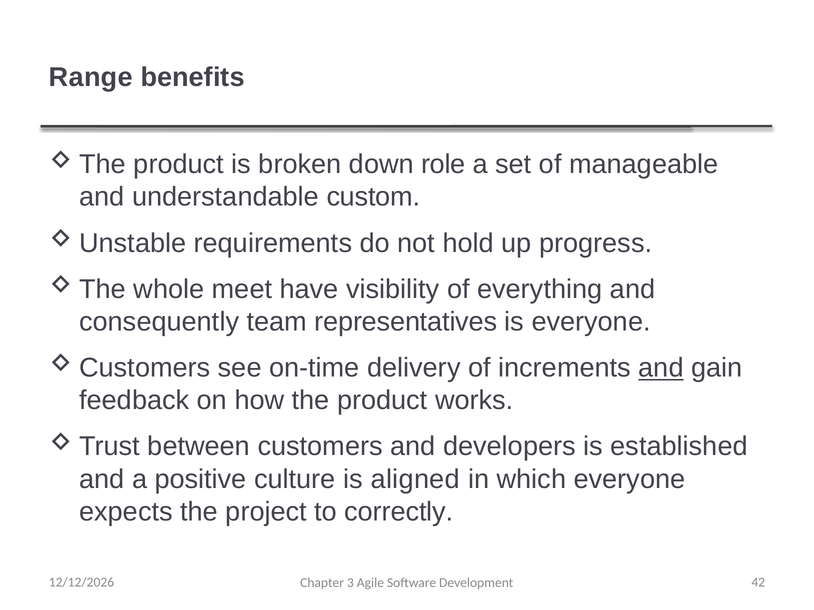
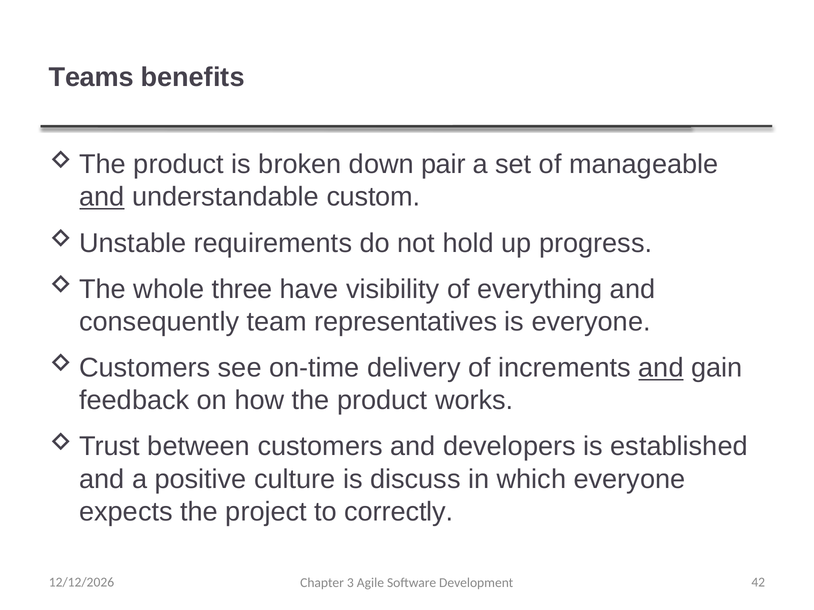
Range: Range -> Teams (91, 77)
role: role -> pair (443, 165)
and underline: none -> present (102, 197)
meet: meet -> three (242, 289)
aligned: aligned -> discuss (415, 479)
